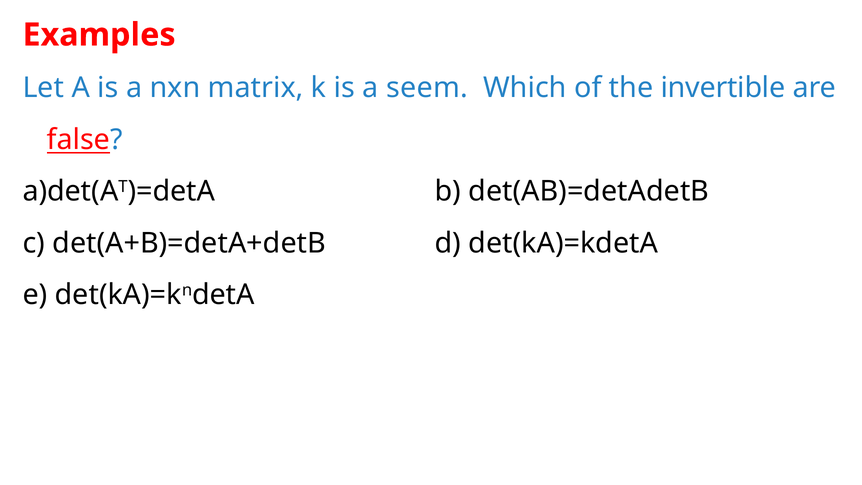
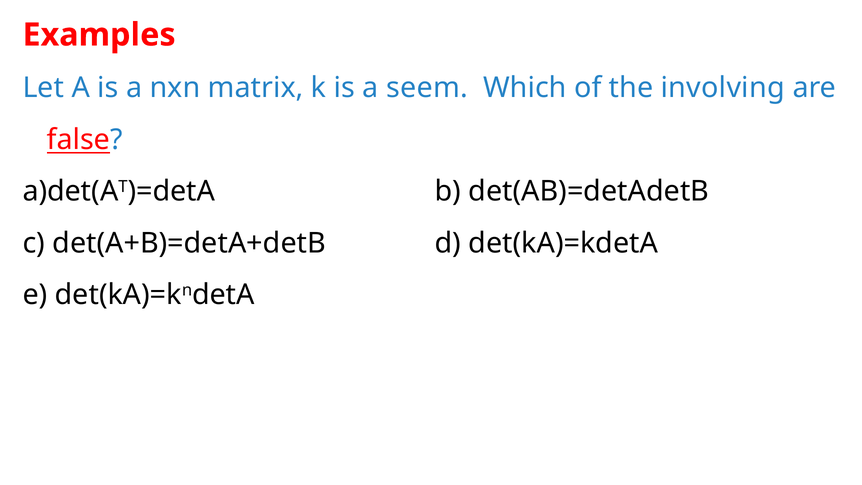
invertible: invertible -> involving (723, 88)
